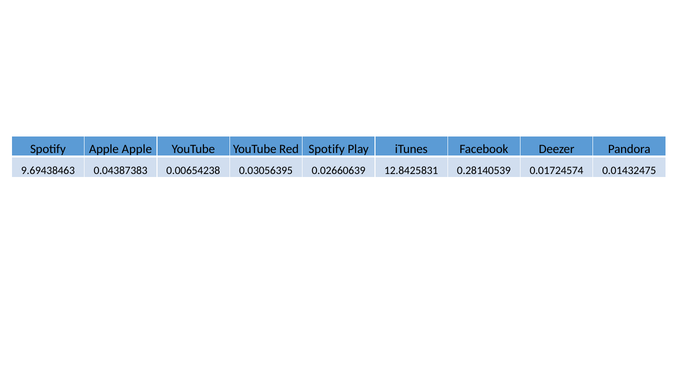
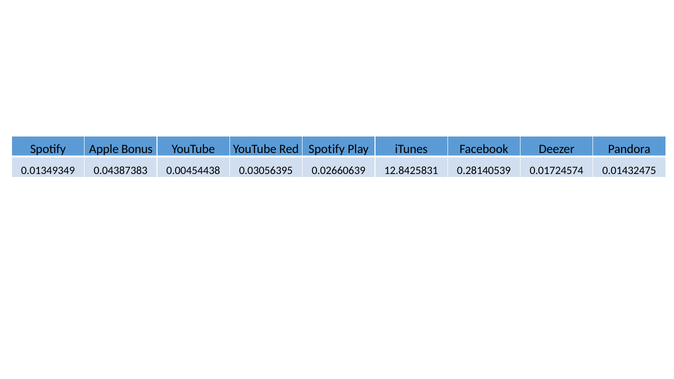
Apple Apple: Apple -> Bonus (137, 149)
9.69438463: 9.69438463 -> 0.01349349 (48, 170)
0.00654238: 0.00654238 -> 0.00454438 (193, 170)
